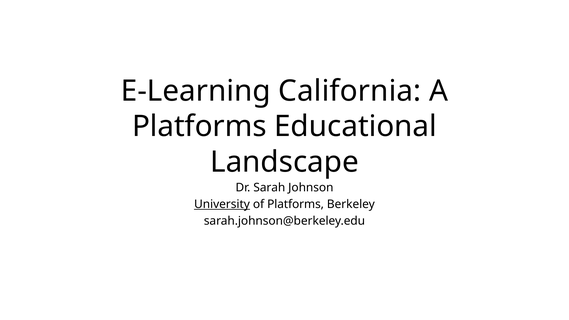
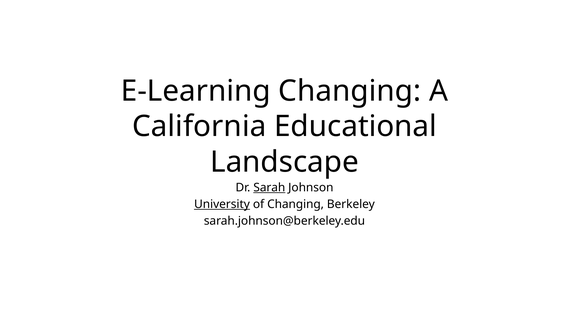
E-Learning California: California -> Changing (350, 91)
Platforms: Platforms -> California (199, 127)
Sarah underline: none -> present (269, 188)
of Platforms: Platforms -> Changing (296, 204)
